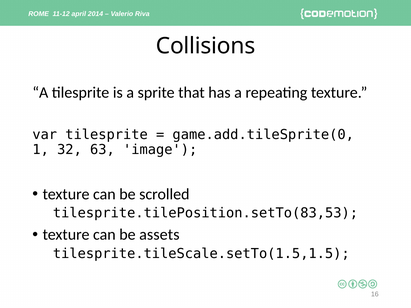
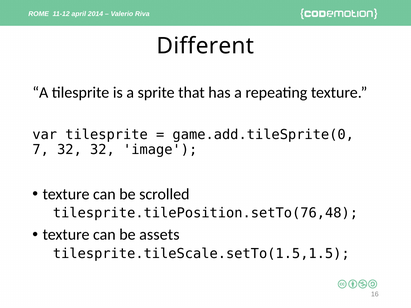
Collisions: Collisions -> Different (205, 46)
1: 1 -> 7 (41, 150)
32 63: 63 -> 32 (102, 150)
tilesprite.tilePosition.setTo(83,53: tilesprite.tilePosition.setTo(83,53 -> tilesprite.tilePosition.setTo(76,48 (205, 213)
